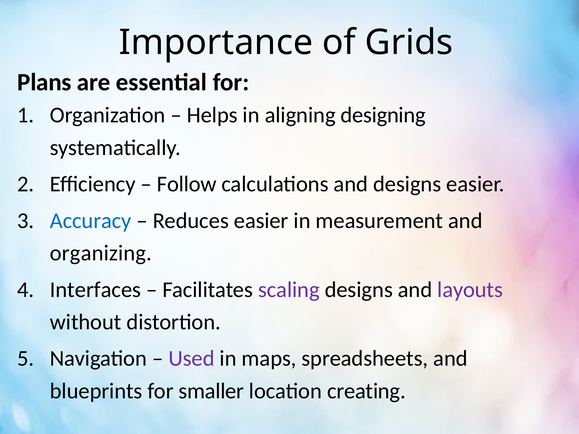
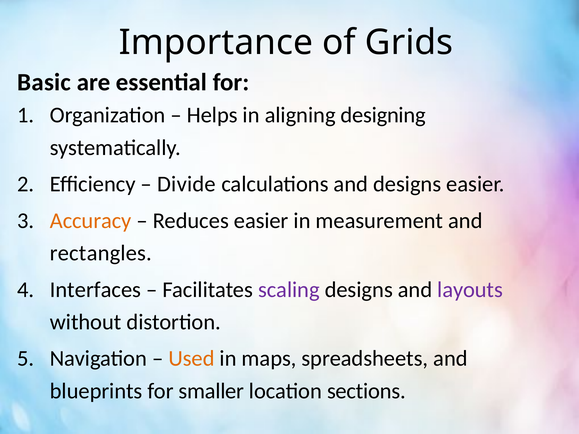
Plans: Plans -> Basic (44, 82)
Follow: Follow -> Divide (186, 184)
Accuracy colour: blue -> orange (91, 221)
organizing: organizing -> rectangles (101, 253)
Used colour: purple -> orange (191, 359)
creating: creating -> sections (366, 391)
